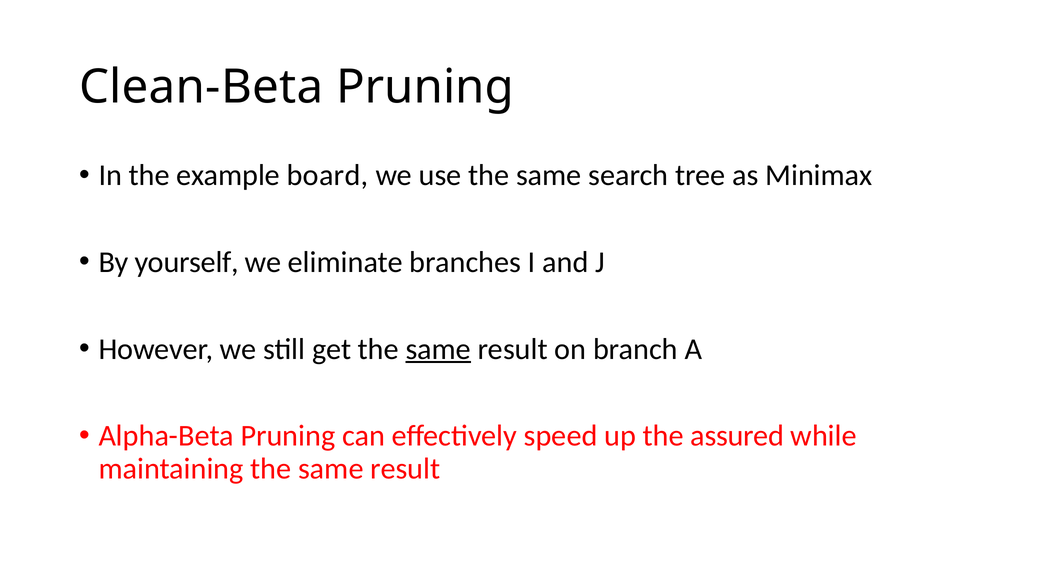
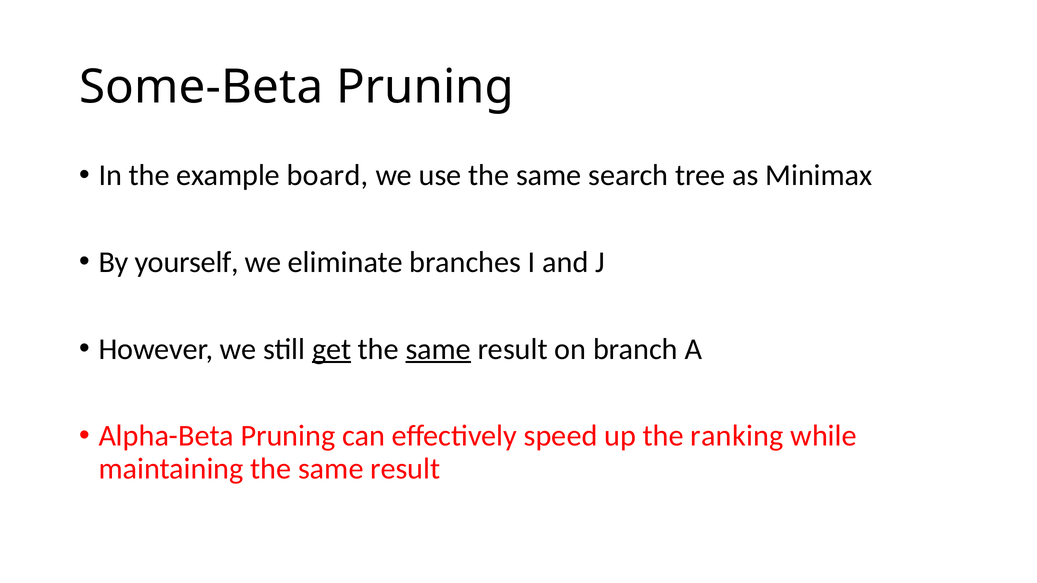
Clean-Beta: Clean-Beta -> Some-Beta (201, 87)
get underline: none -> present (332, 349)
assured: assured -> ranking (737, 436)
